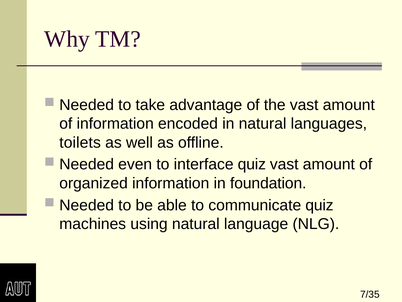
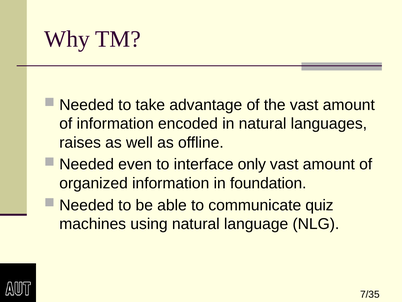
toilets: toilets -> raises (80, 142)
interface quiz: quiz -> only (252, 164)
